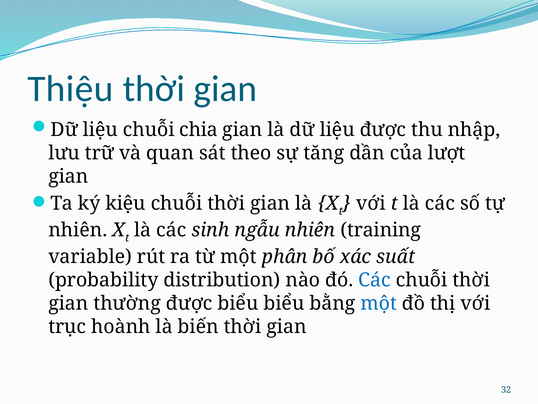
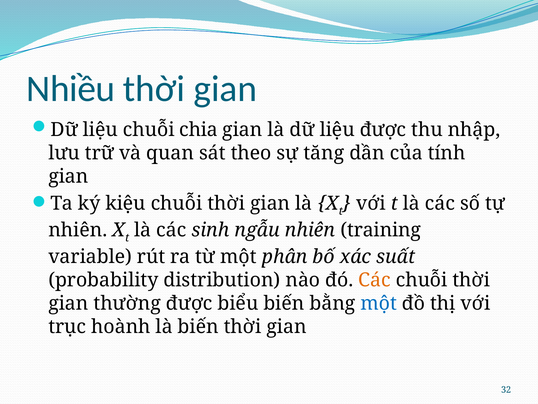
Thiệu: Thiệu -> Nhiều (71, 89)
lượt: lượt -> tính (447, 153)
Các colour: blue -> orange (374, 280)
biểu biểu: biểu -> biến (284, 303)
